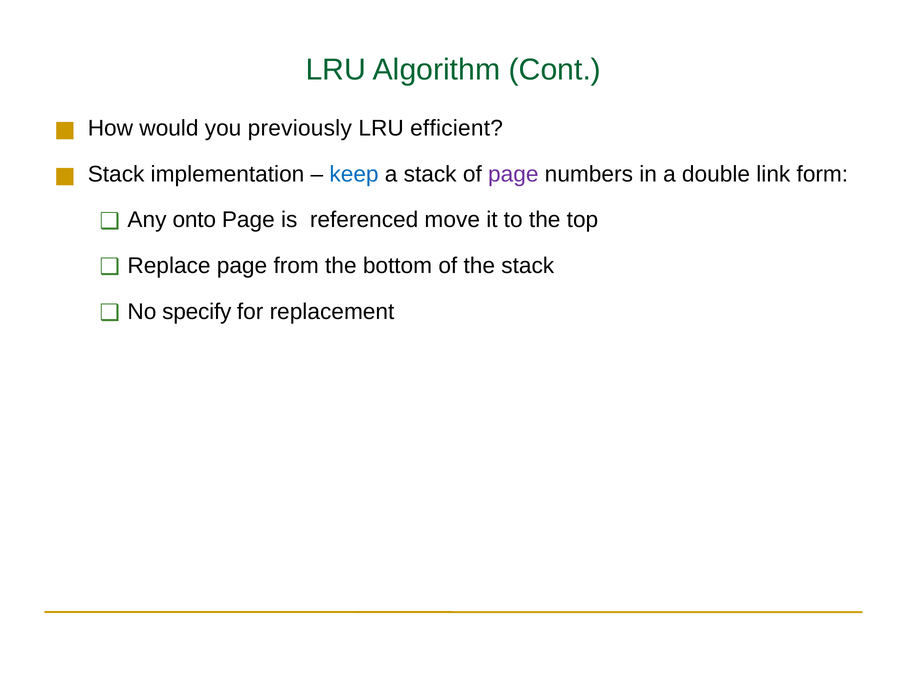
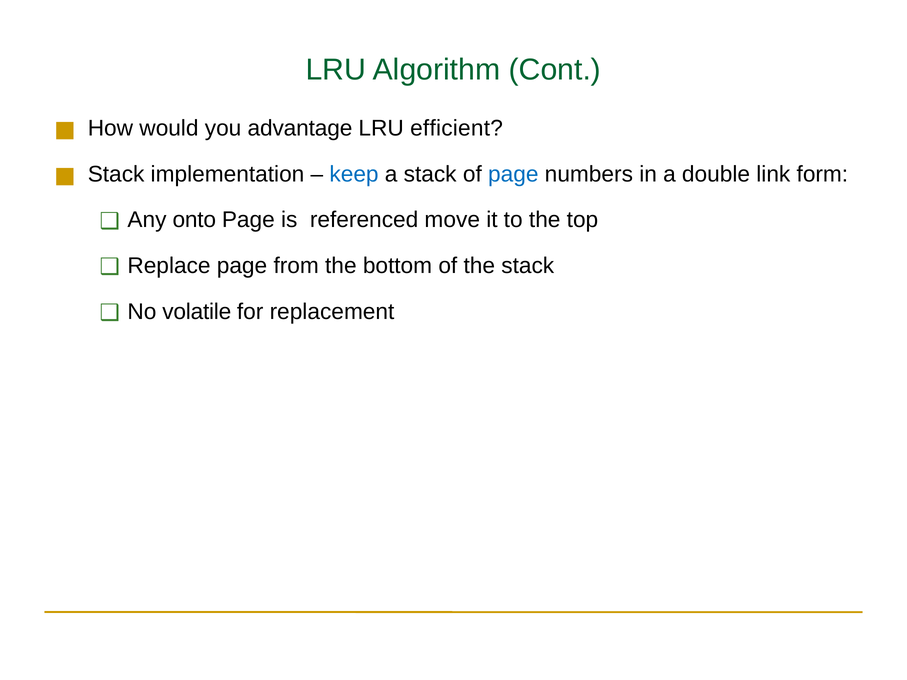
previously: previously -> advantage (300, 128)
page colour: purple -> blue (513, 174)
specify: specify -> volatile (197, 312)
